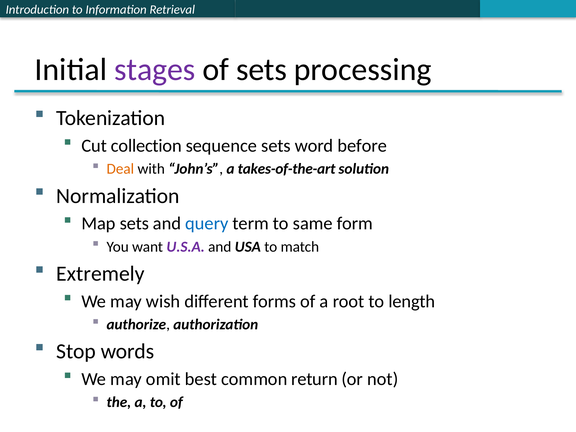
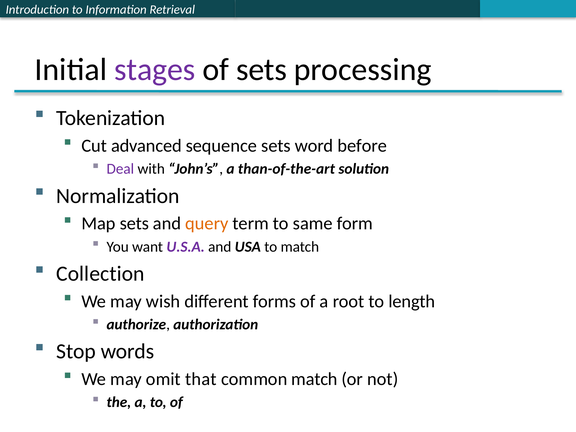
collection: collection -> advanced (146, 146)
Deal colour: orange -> purple (120, 169)
takes-of-the-art: takes-of-the-art -> than-of-the-art (286, 169)
query colour: blue -> orange (207, 224)
Extremely: Extremely -> Collection (100, 274)
best: best -> that (201, 379)
common return: return -> match (314, 379)
